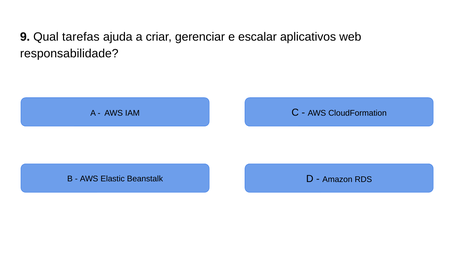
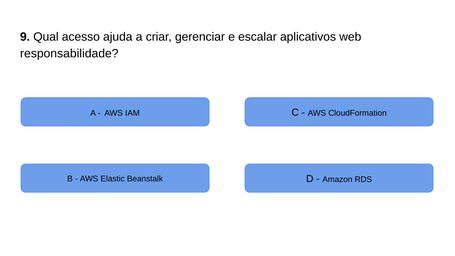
tarefas: tarefas -> acesso (81, 37)
